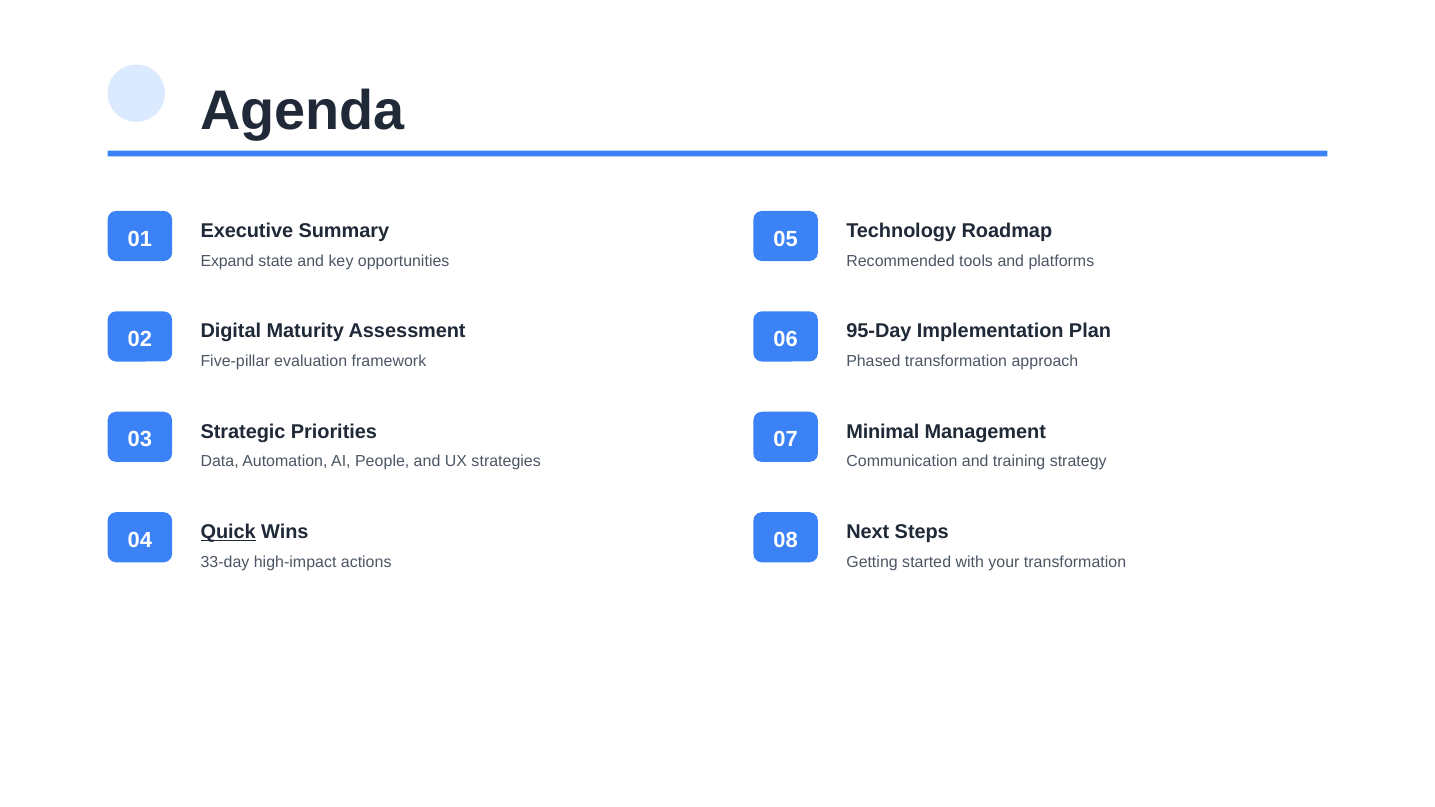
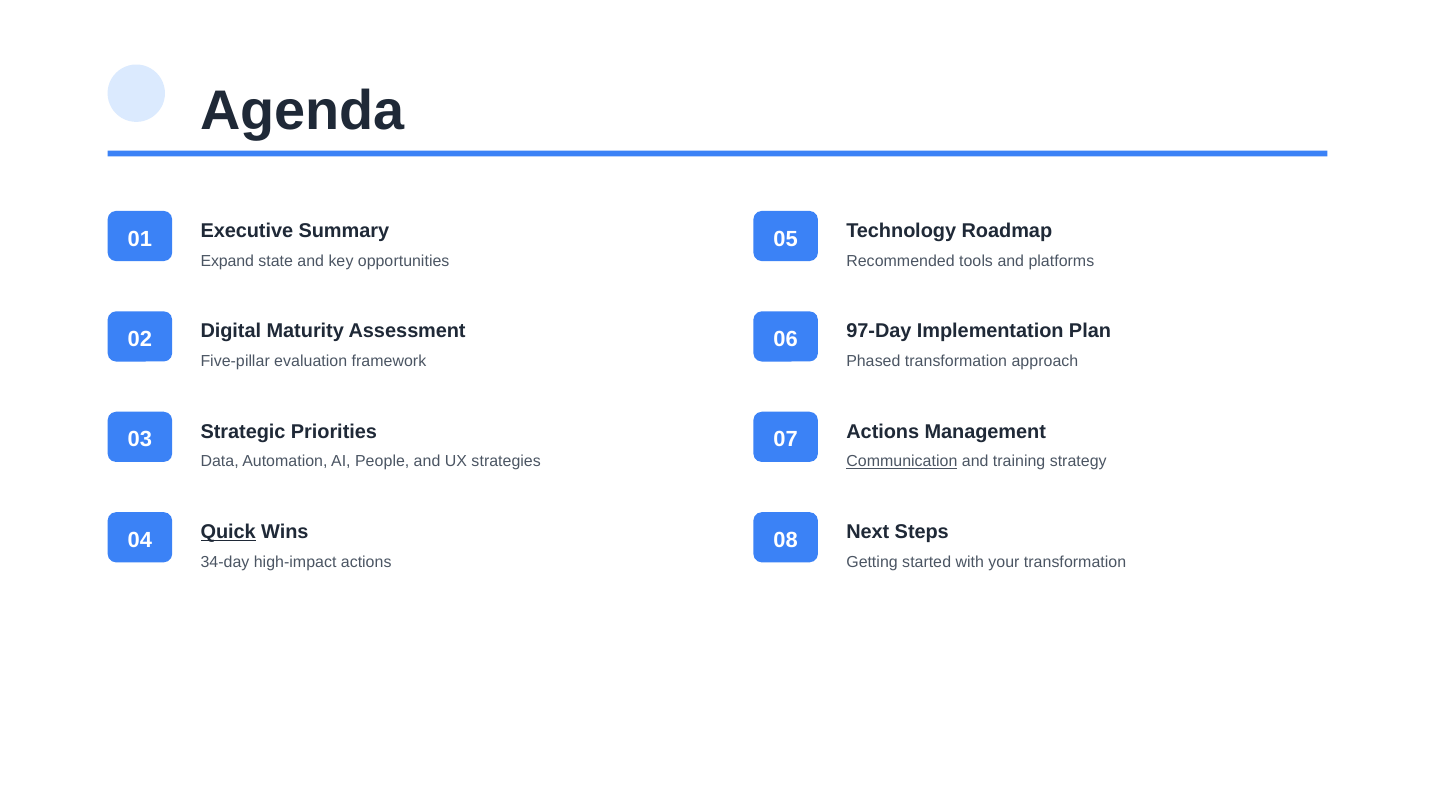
95-Day: 95-Day -> 97-Day (879, 331)
07 Minimal: Minimal -> Actions (883, 432)
Communication underline: none -> present (902, 462)
33-day: 33-day -> 34-day (225, 562)
